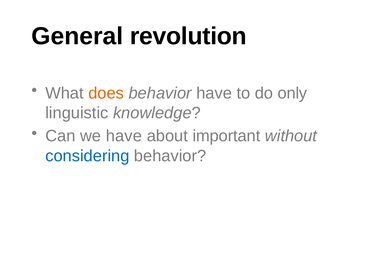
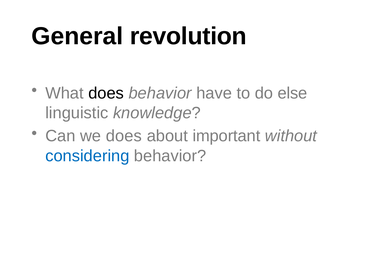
does colour: orange -> black (106, 93)
only: only -> else (292, 93)
we have: have -> does (124, 136)
